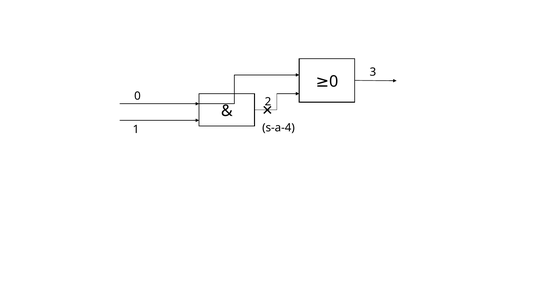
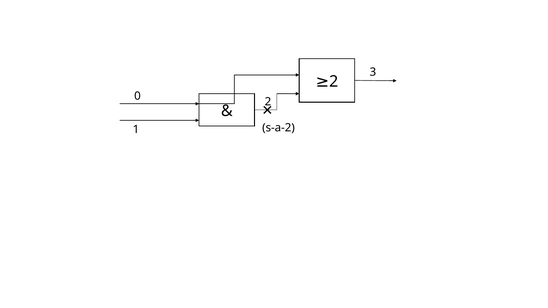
0: 0 -> 2 (334, 82)
s-a-4: s-a-4 -> s-a-2 (278, 128)
